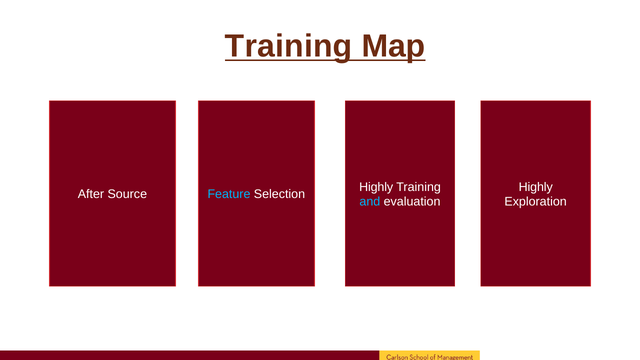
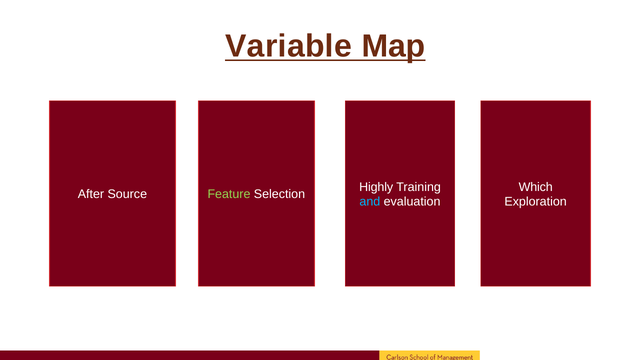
Training: Training -> Variable (289, 46)
Highly: Highly -> Which (536, 187)
Feature colour: light blue -> light green (229, 194)
